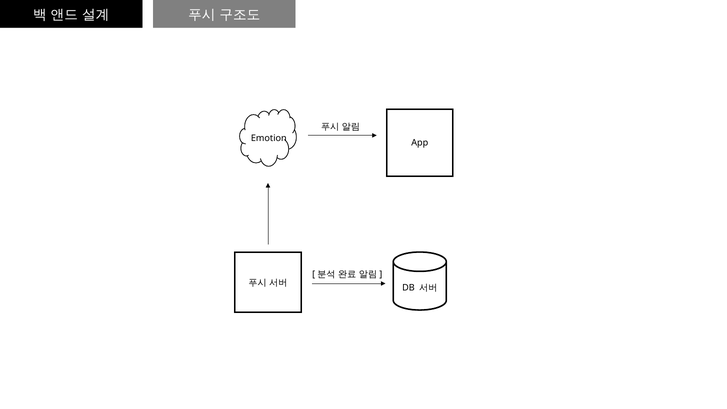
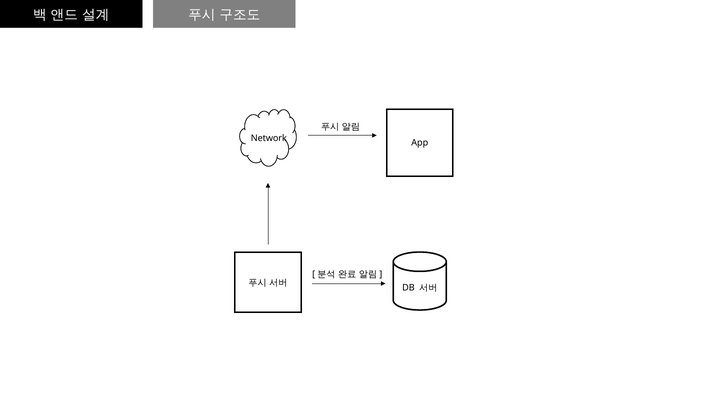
Emotion: Emotion -> Network (269, 138)
